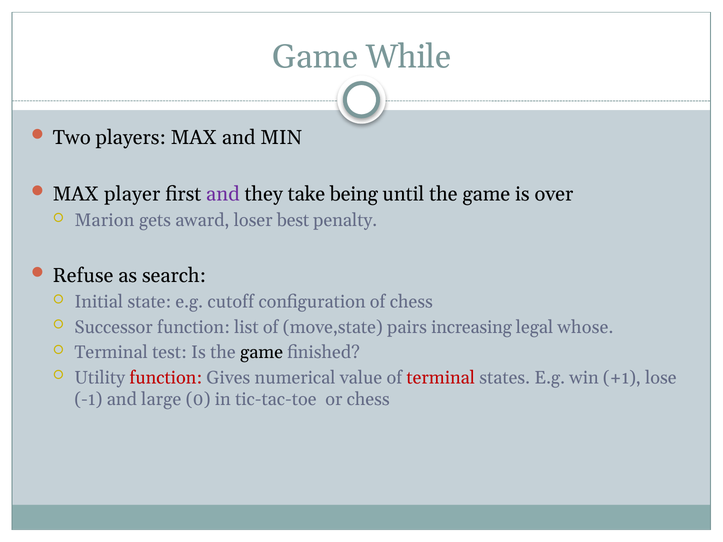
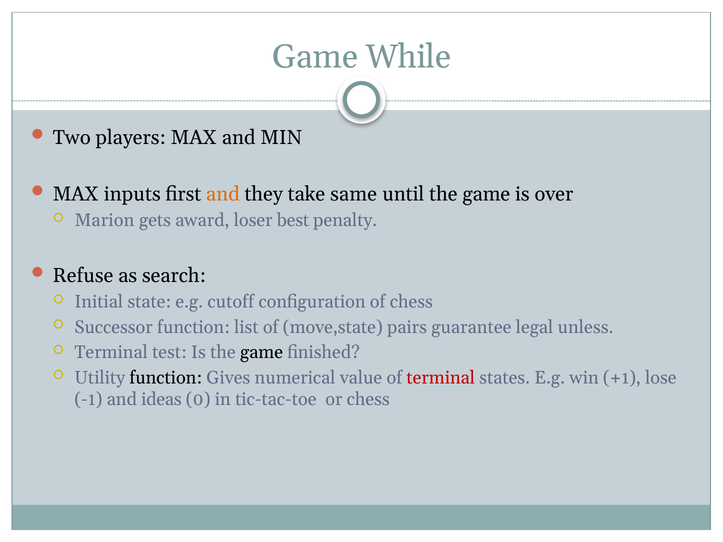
player: player -> inputs (132, 194)
and colour: purple -> orange (223, 194)
being: being -> same (354, 194)
increasing: increasing -> guarantee (471, 327)
whose: whose -> unless (586, 327)
function colour: red -> black (166, 378)
large: large -> ideas (161, 400)
